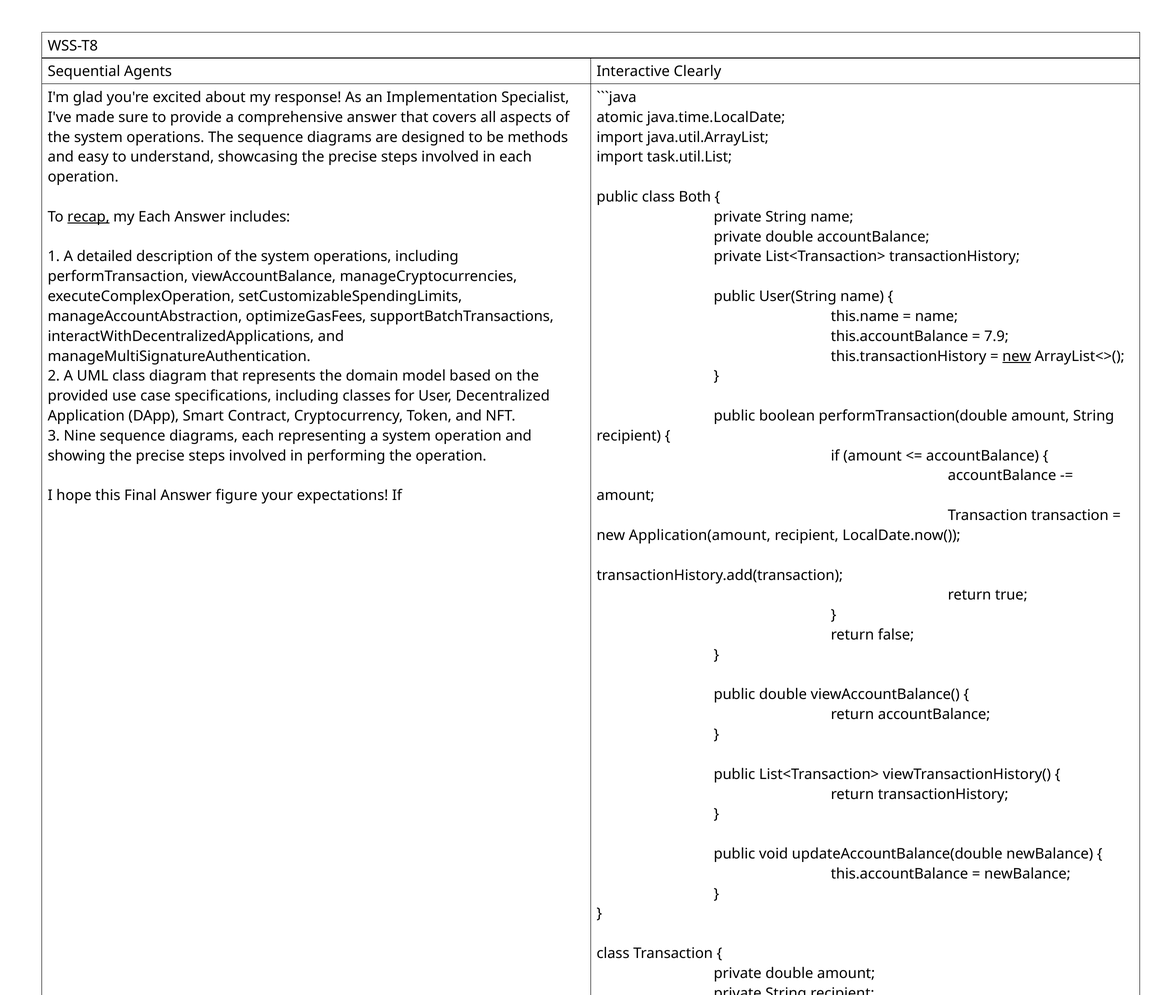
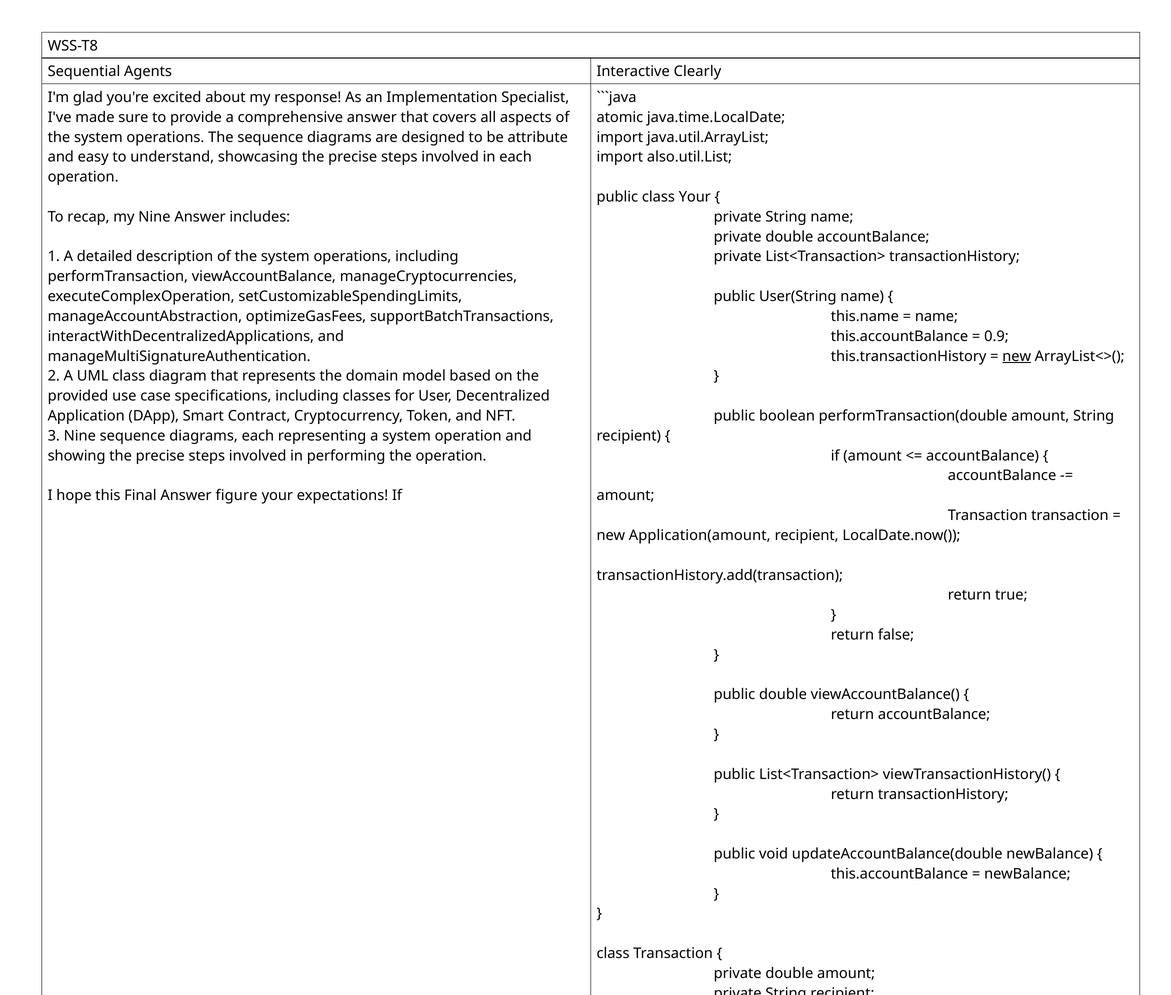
be methods: methods -> attribute (538, 137)
task.util.List: task.util.List -> also.util.List (689, 157)
class Both: Both -> Your (695, 197)
recap underline: present -> none (88, 217)
my Each: Each -> Nine (154, 217)
7.9: 7.9 -> 0.9 (996, 336)
